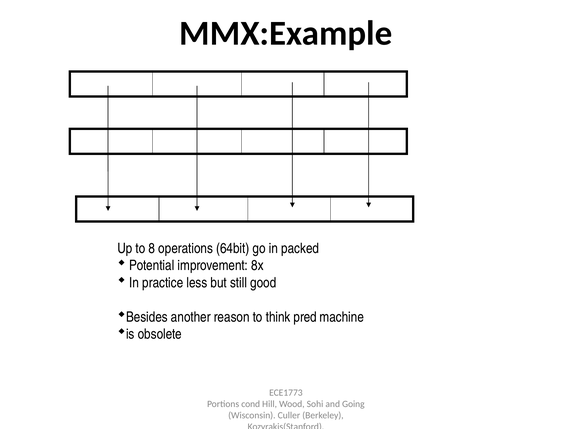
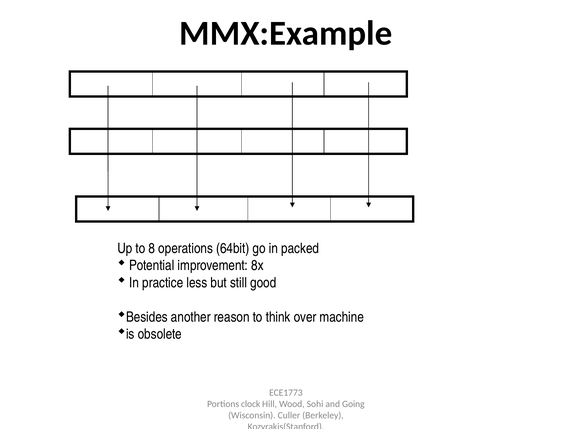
pred: pred -> over (305, 317)
cond: cond -> clock (251, 404)
